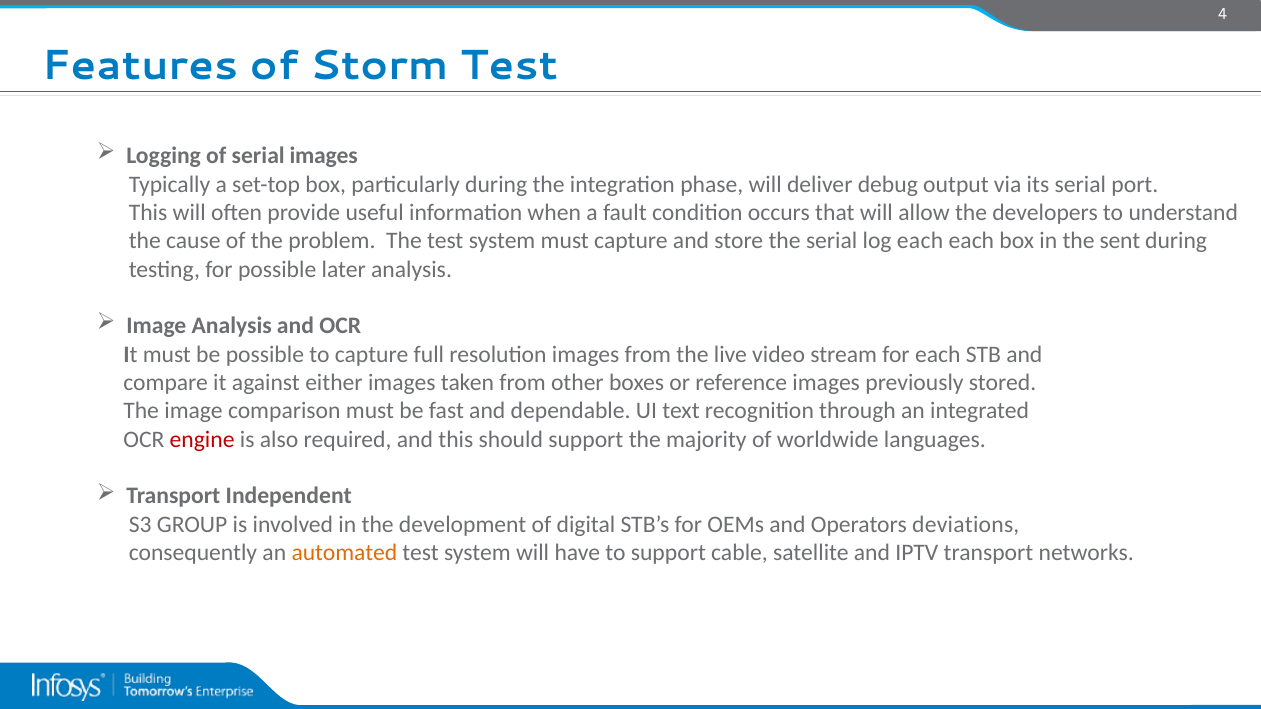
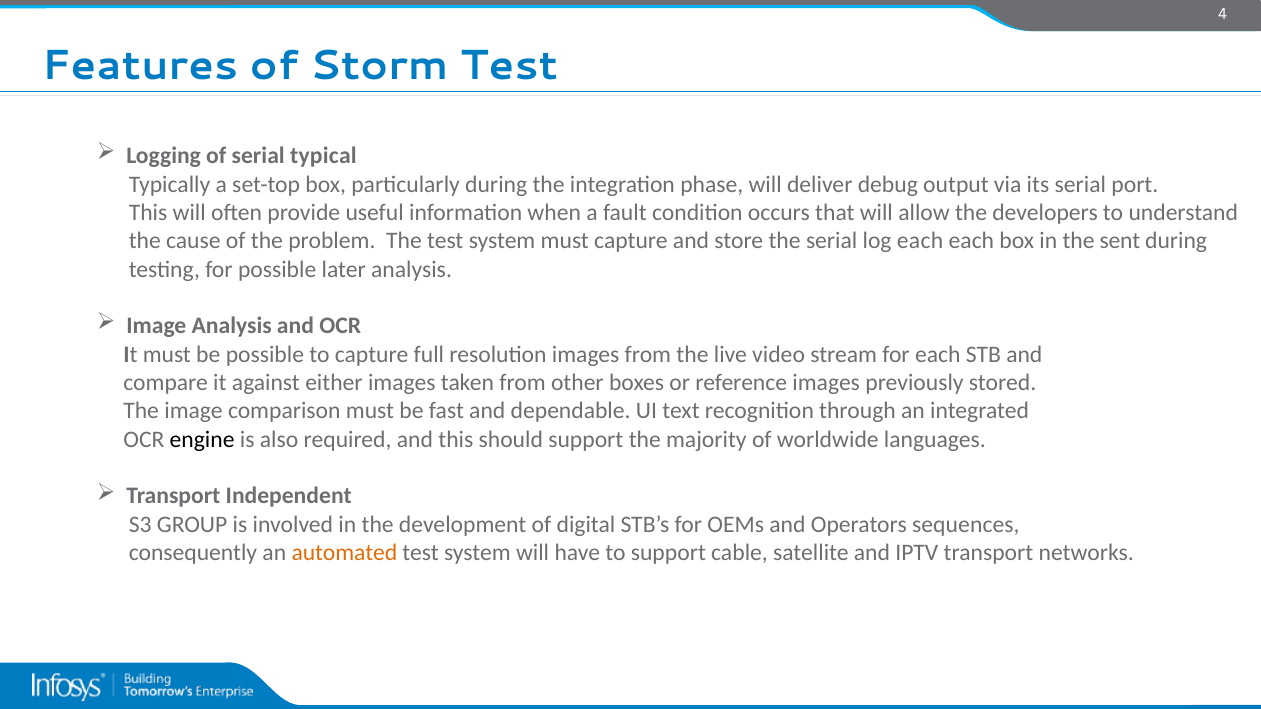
serial images: images -> typical (323, 156)
engine colour: red -> black (202, 440)
deviations: deviations -> sequences (966, 525)
